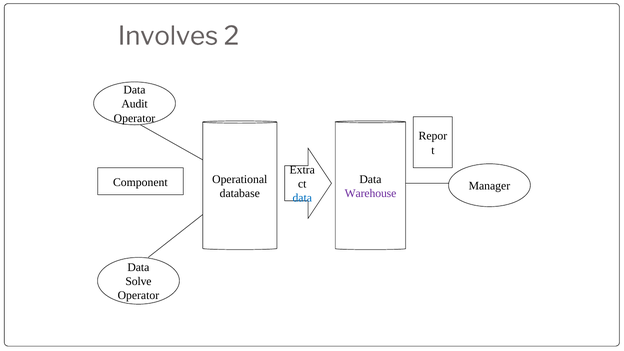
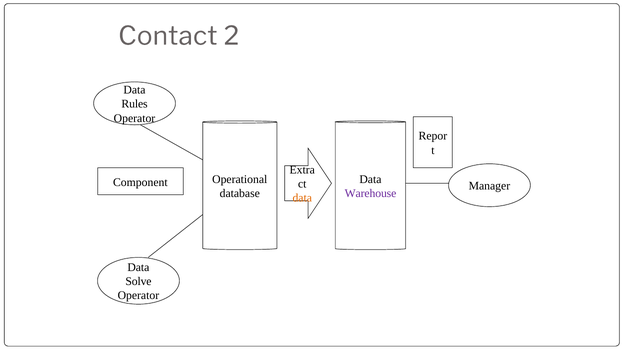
Involves: Involves -> Contact (168, 36)
Audit: Audit -> Rules (135, 104)
data colour: blue -> orange (302, 198)
